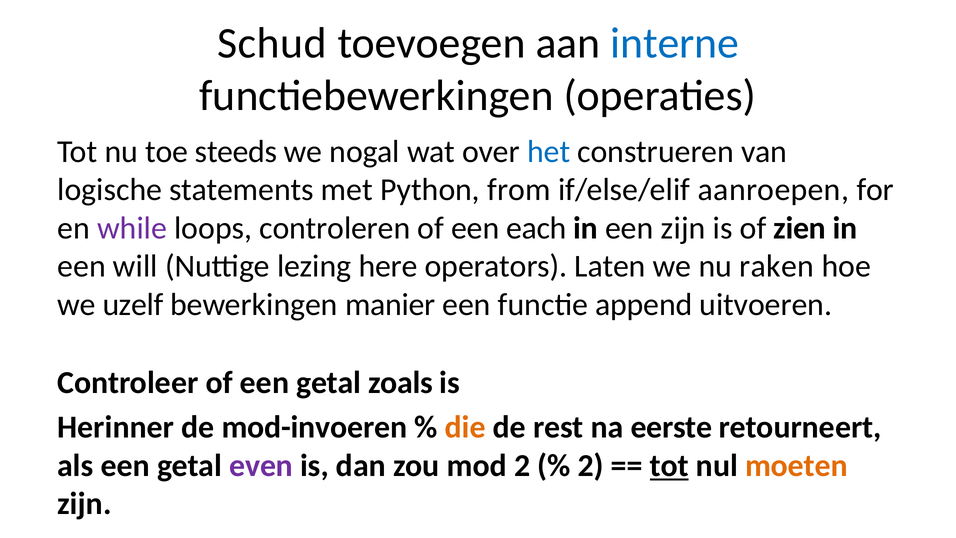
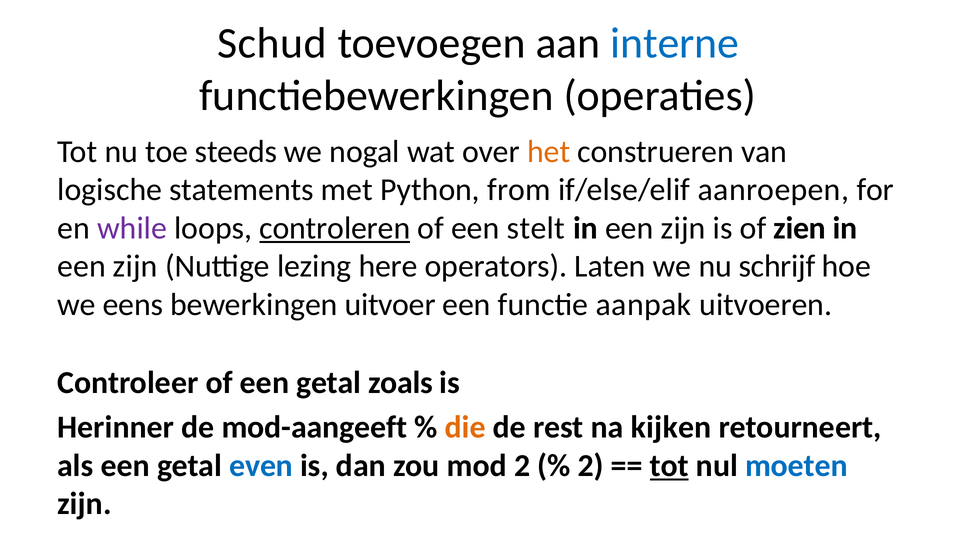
het colour: blue -> orange (549, 152)
controleren underline: none -> present (335, 228)
een each: each -> stelt (536, 228)
will: will -> zijn (135, 266)
nu raken: raken -> schrijf (777, 266)
we uzelf: uzelf -> eens (133, 305)
bewerkingen manier: manier -> uitvoer (390, 305)
functie append: append -> aanpak (644, 305)
mod-invoeren: mod-invoeren -> mod-aangeeft (314, 427)
na eerste: eerste -> kijken (671, 427)
even colour: purple -> blue (261, 465)
moeten colour: orange -> blue (797, 465)
